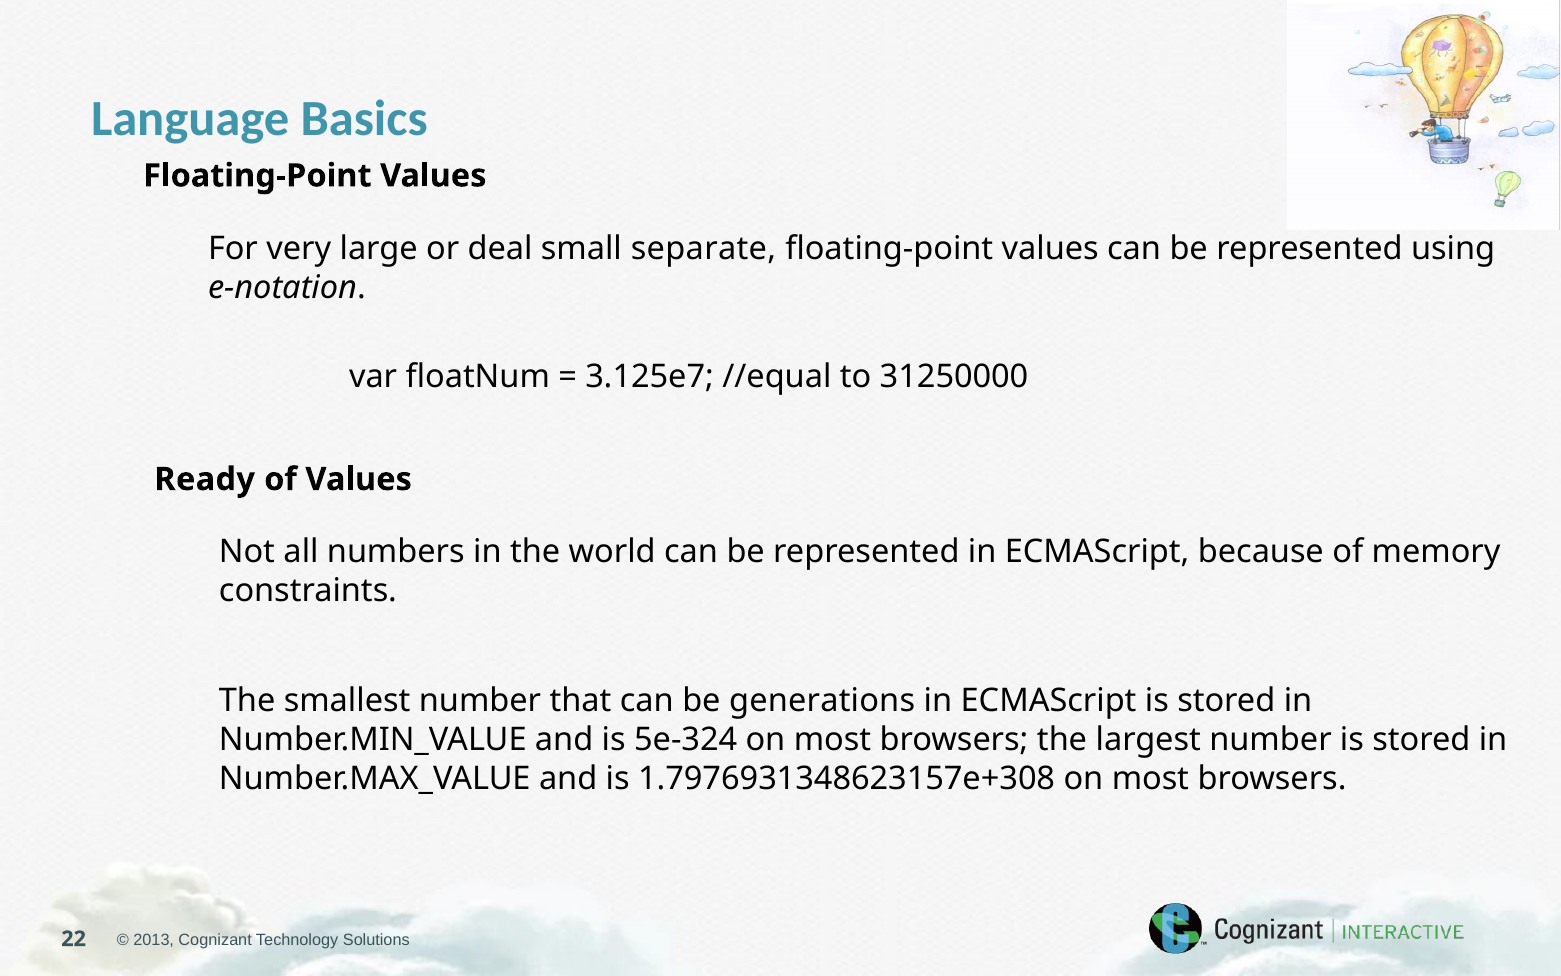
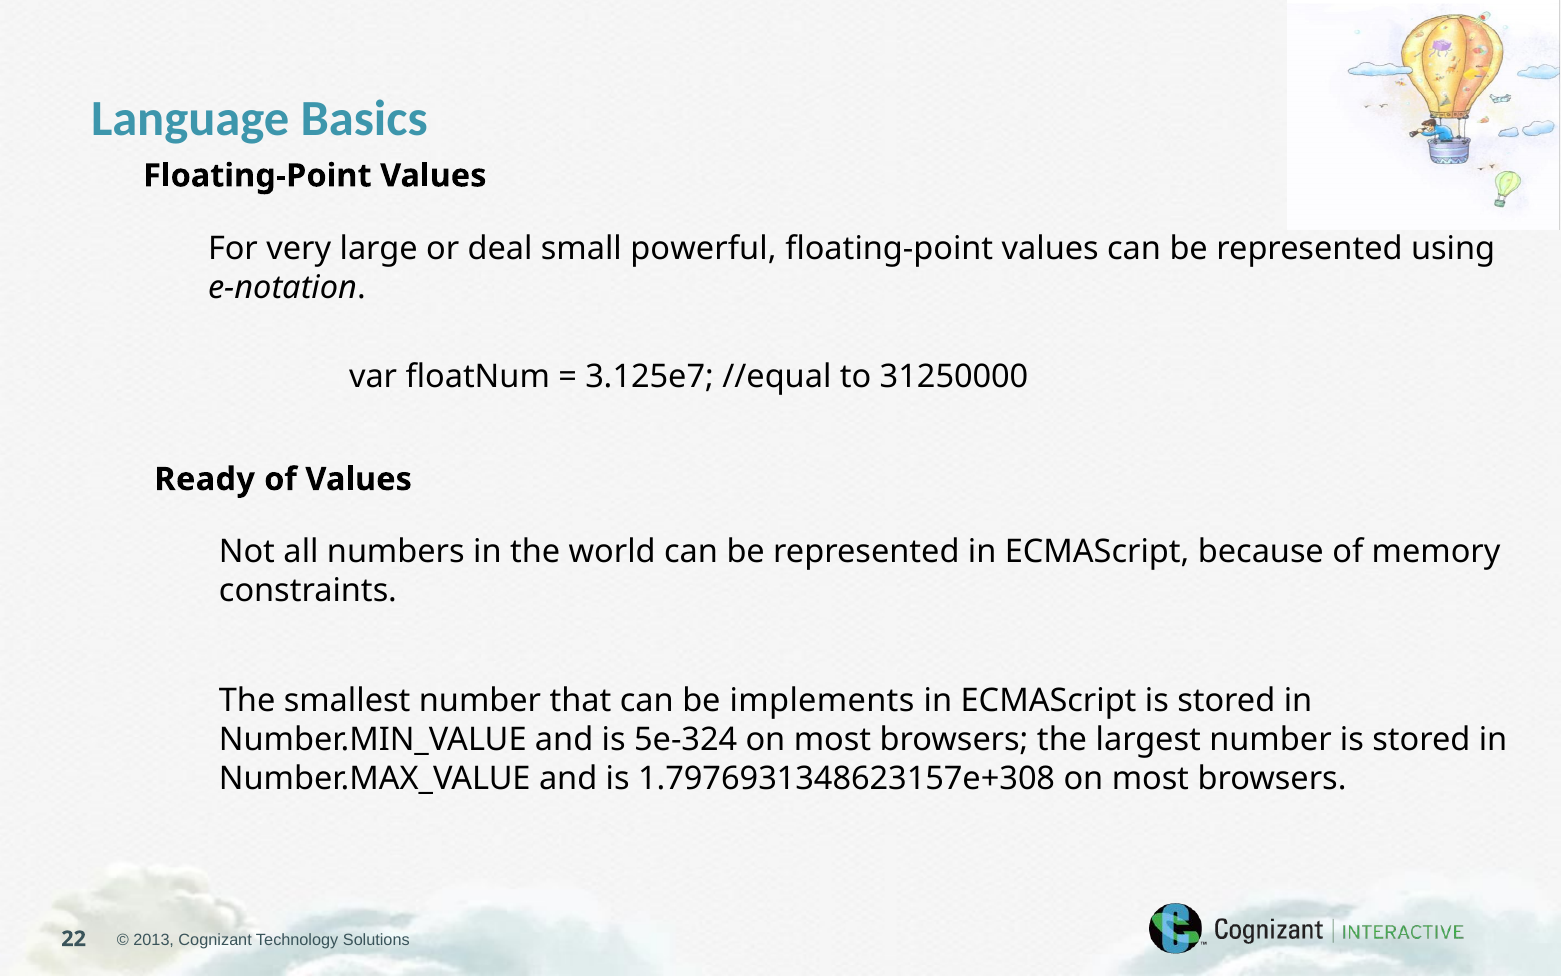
separate: separate -> powerful (704, 248)
generations: generations -> implements (822, 700)
